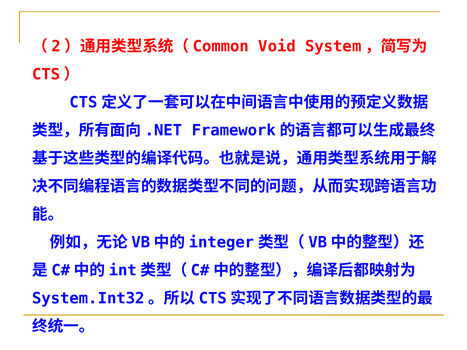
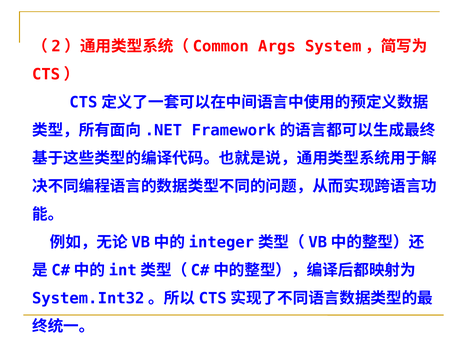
Void: Void -> Args (277, 46)
